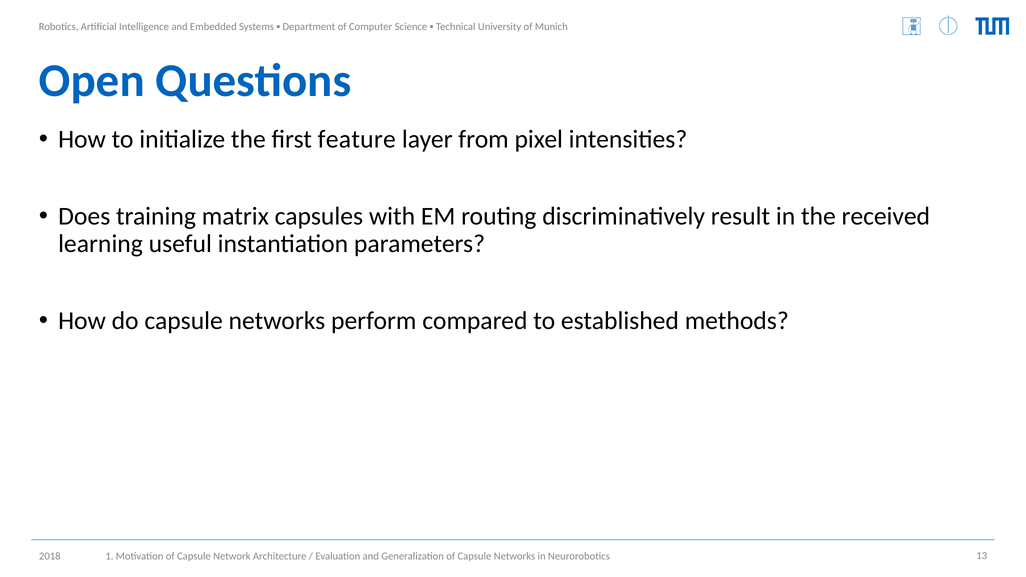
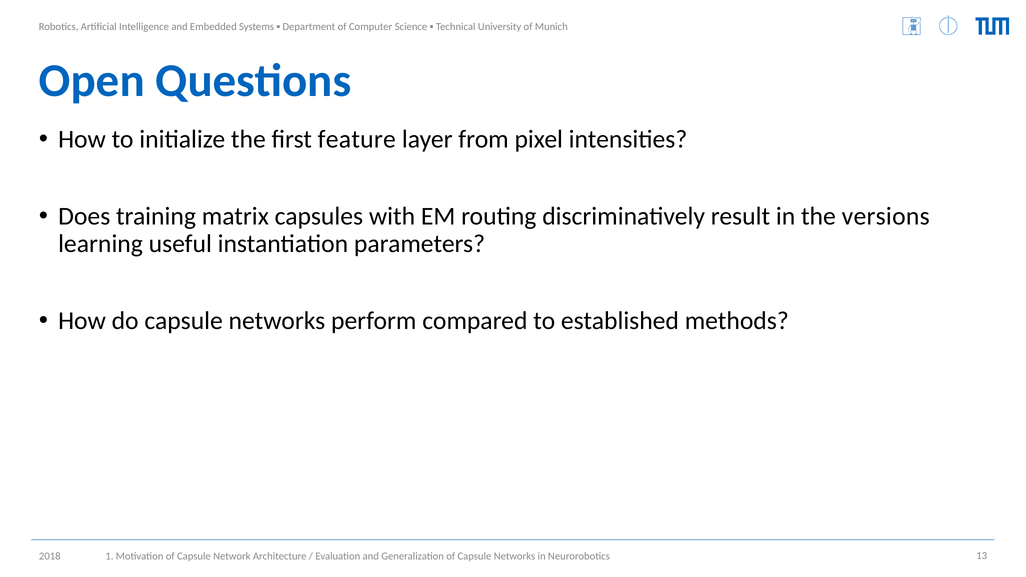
received: received -> versions (886, 216)
